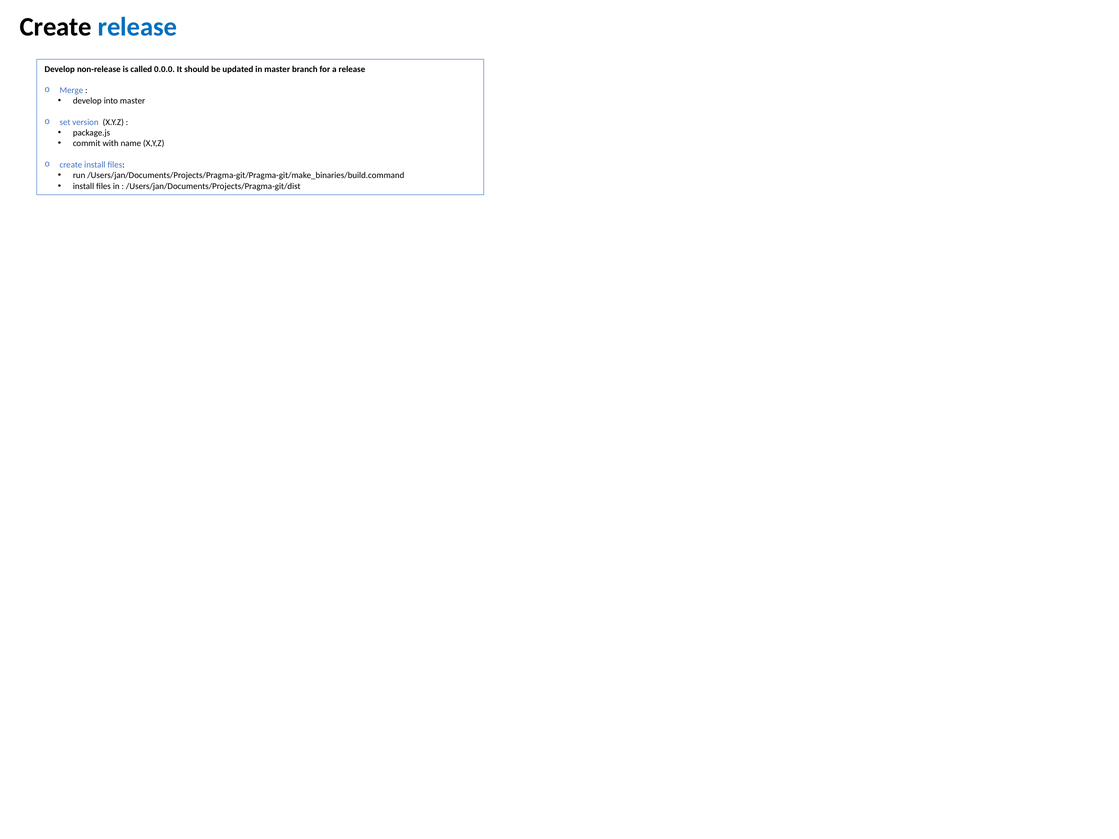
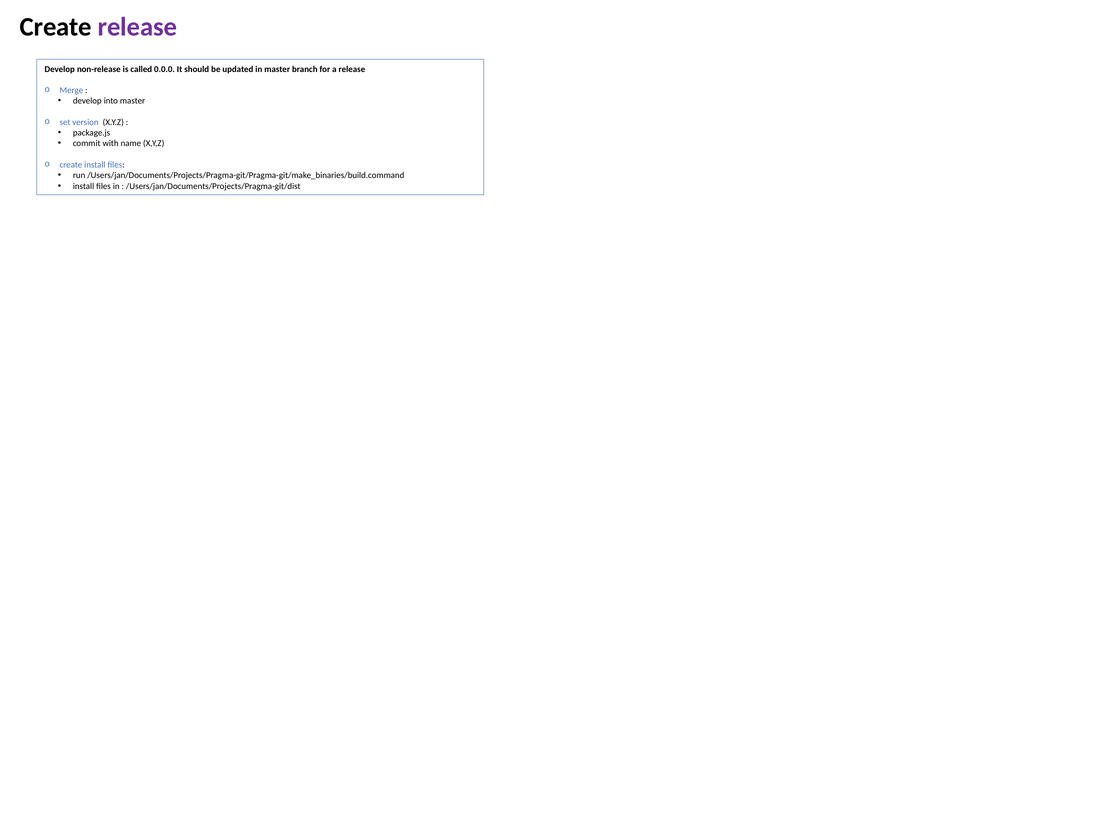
release colour: blue -> purple (137, 27)
